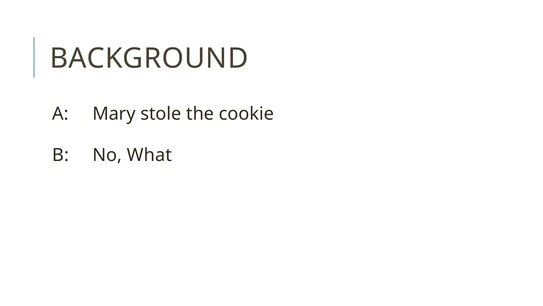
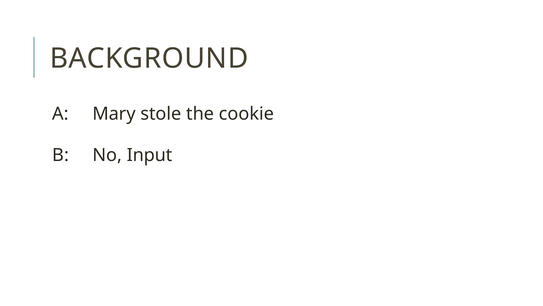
What: What -> Input (149, 155)
